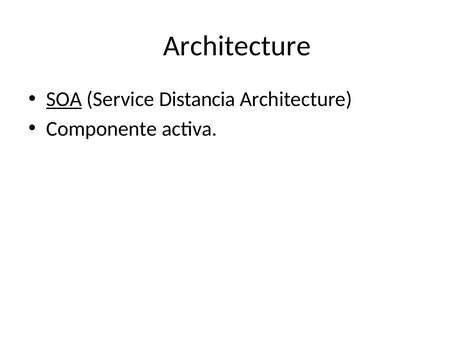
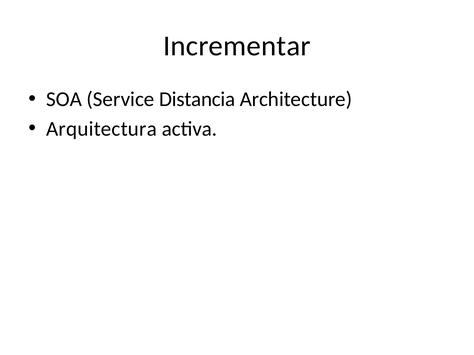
Architecture: Architecture -> Incrementar (237, 46)
SOA underline: present -> none (64, 99)
Componente: Componente -> Arquitectura (102, 129)
